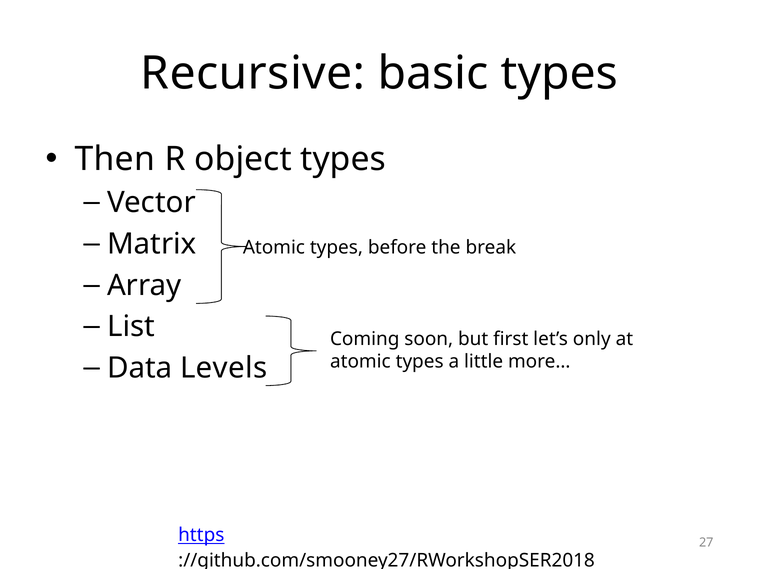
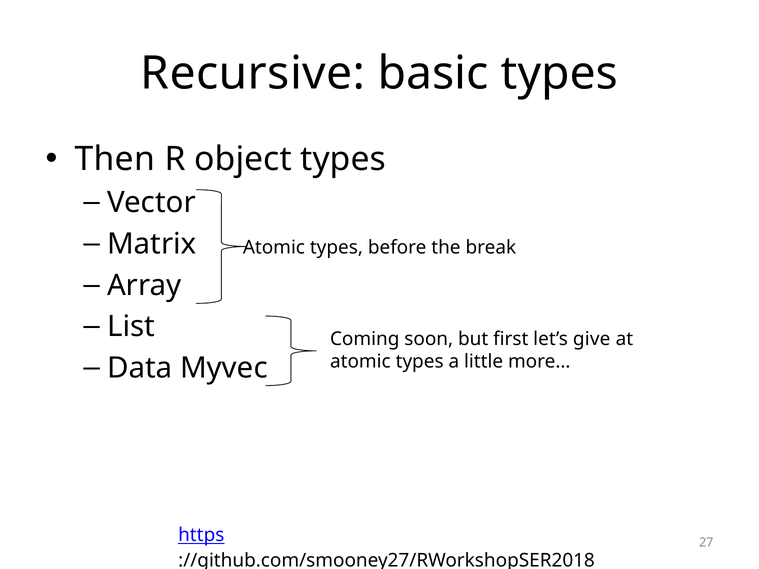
only: only -> give (592, 339)
Levels: Levels -> Myvec (224, 368)
